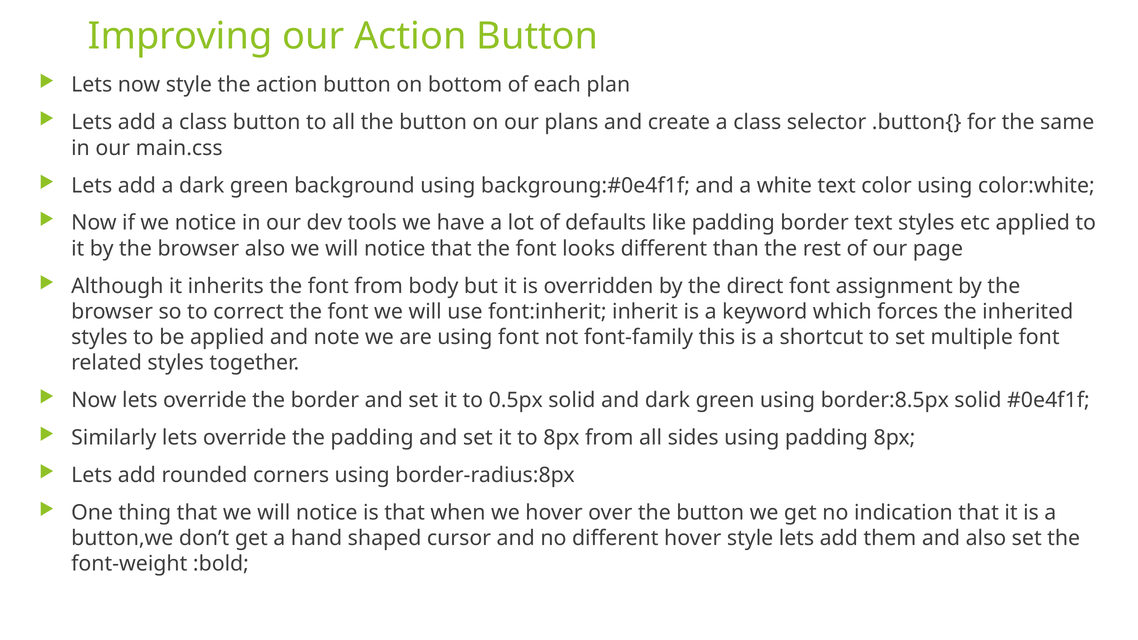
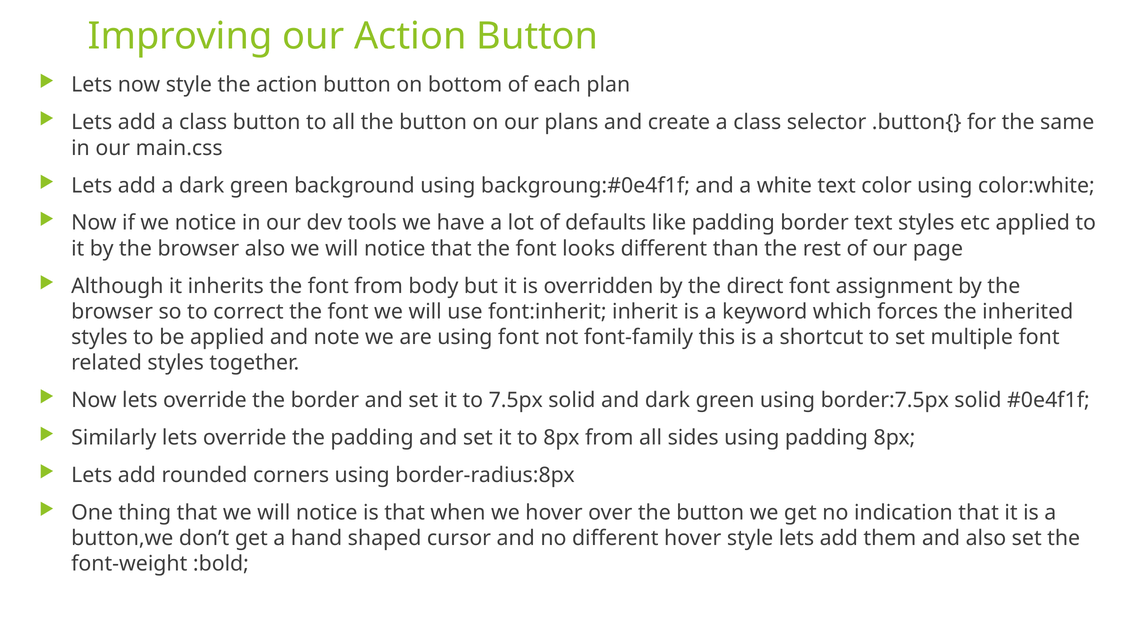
0.5px: 0.5px -> 7.5px (516, 400)
border:8.5px: border:8.5px -> border:7.5px (885, 400)
